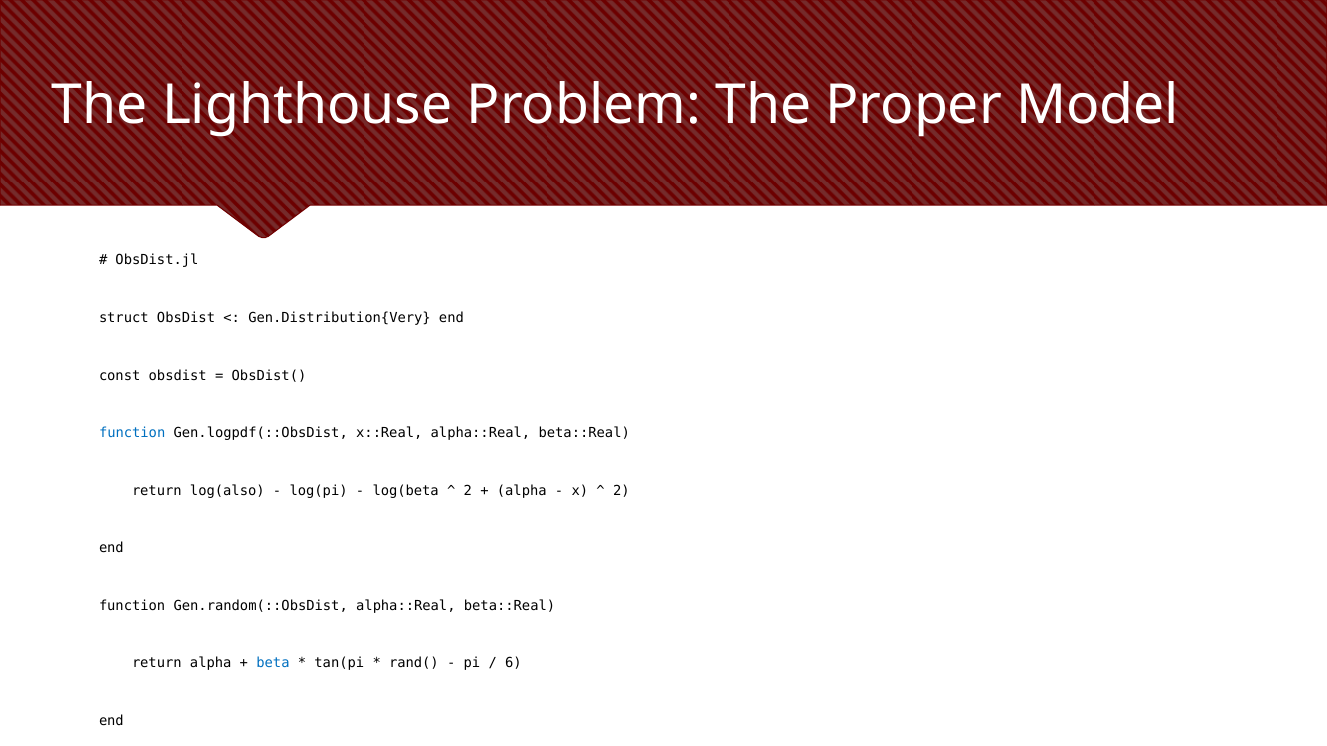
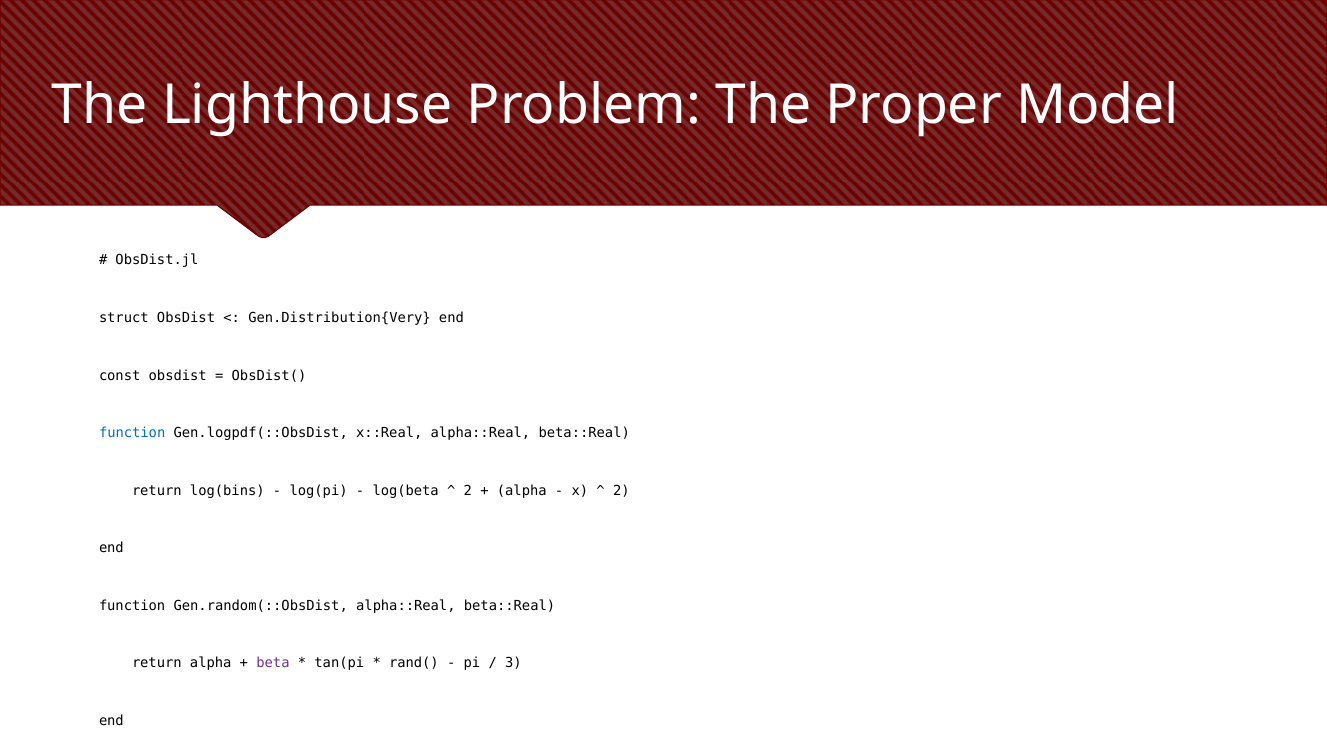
log(also: log(also -> log(bins (227, 491)
beta colour: blue -> purple (273, 664)
6: 6 -> 3 (513, 664)
